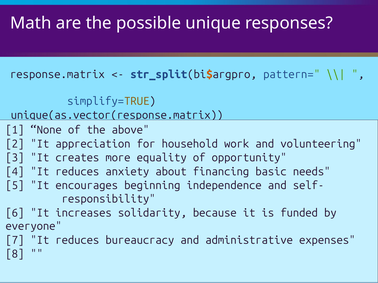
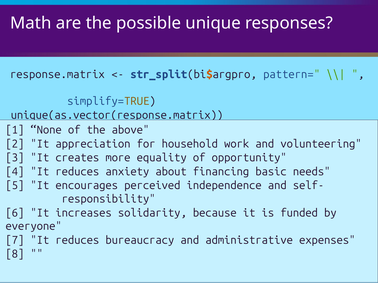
beginning: beginning -> perceived (152, 186)
